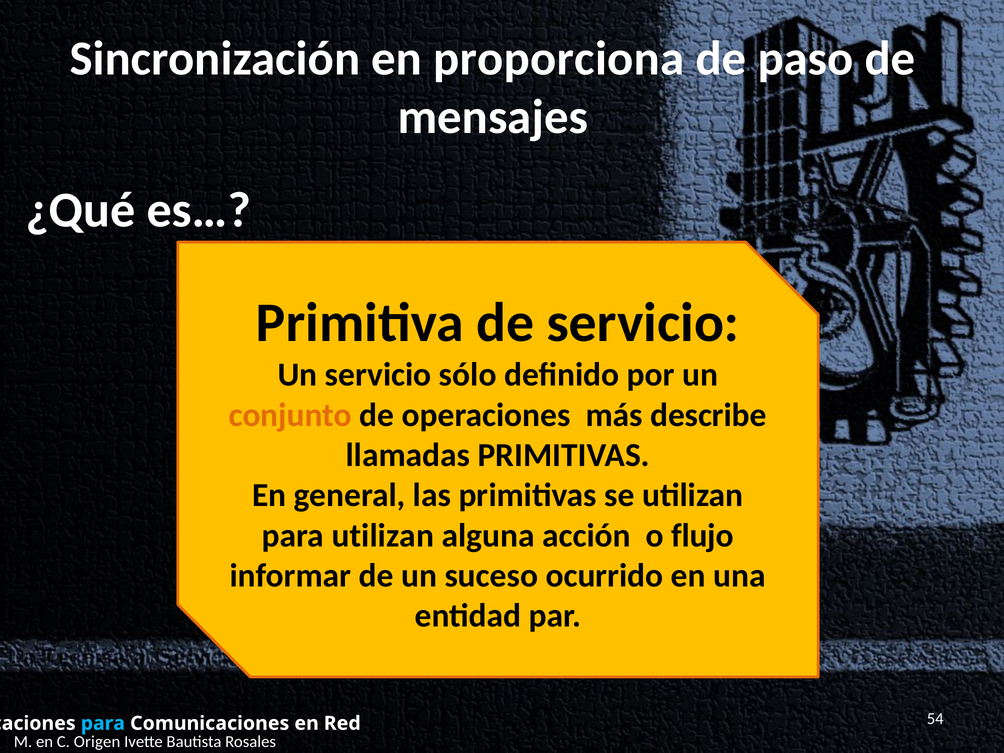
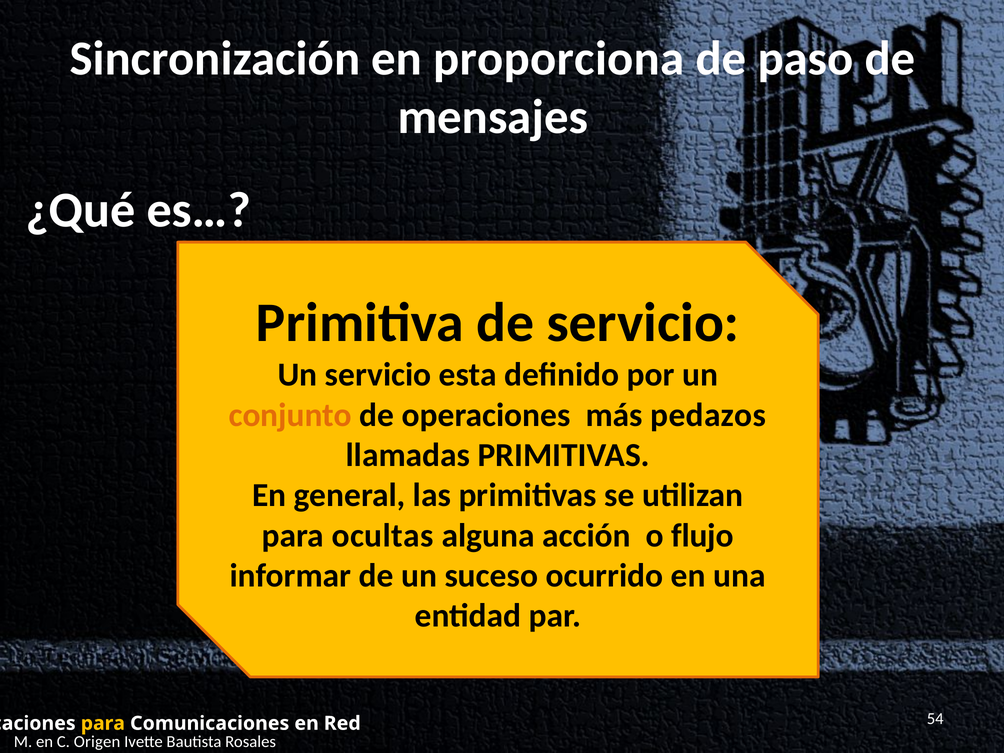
sólo: sólo -> esta (468, 375)
describe: describe -> pedazos (708, 415)
para utilizan: utilizan -> ocultas (383, 535)
para colour: light blue -> yellow (103, 723)
